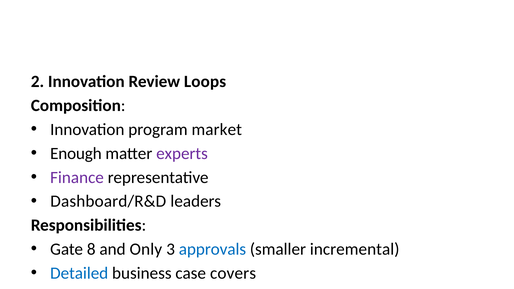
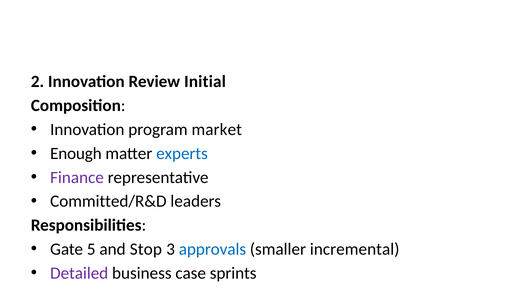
Loops: Loops -> Initial (205, 82)
experts colour: purple -> blue (182, 153)
Dashboard/R&D: Dashboard/R&D -> Committed/R&D (108, 201)
8: 8 -> 5 (91, 249)
Only: Only -> Stop (146, 249)
Detailed colour: blue -> purple (79, 273)
covers: covers -> sprints (233, 273)
